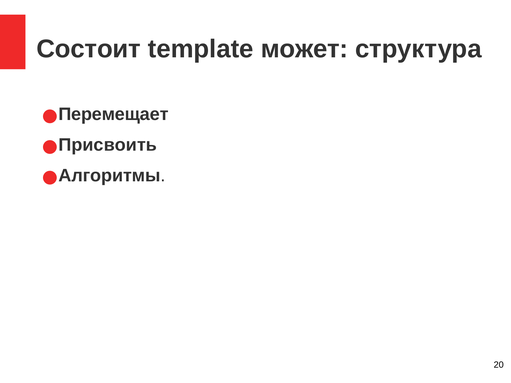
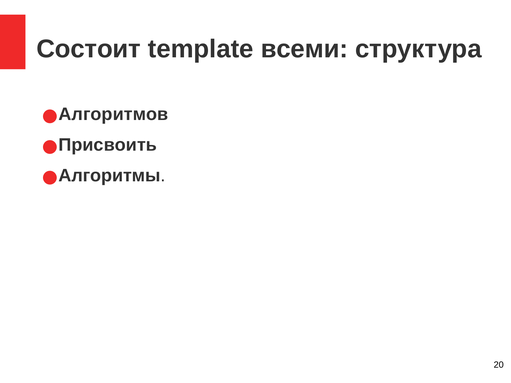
может: может -> всеми (304, 49)
Перемещает: Перемещает -> Алгоритмов (113, 114)
